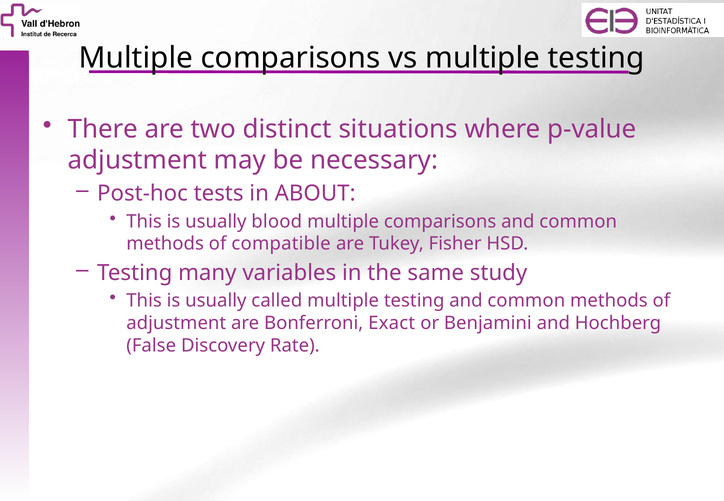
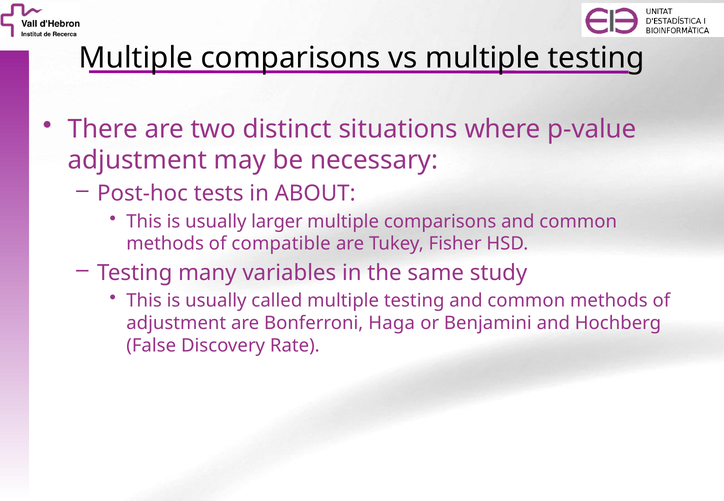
blood: blood -> larger (277, 222)
Exact: Exact -> Haga (392, 323)
